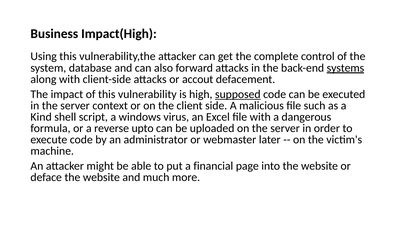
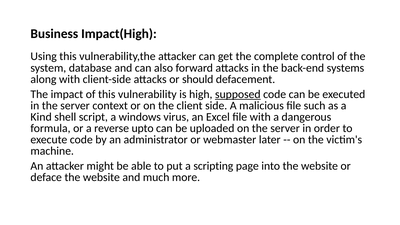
systems underline: present -> none (345, 68)
accout: accout -> should (198, 79)
financial: financial -> scripting (213, 166)
